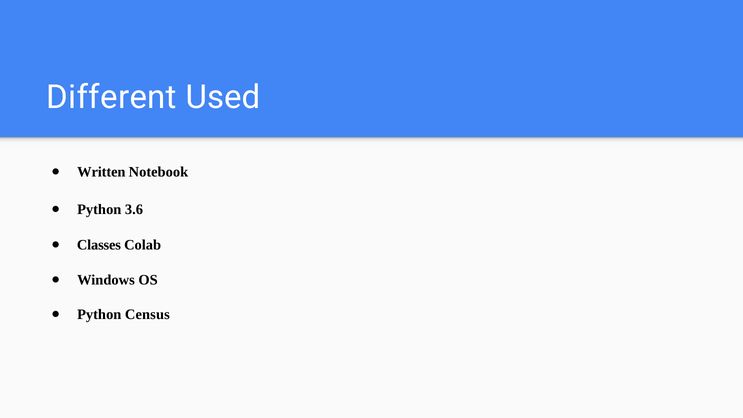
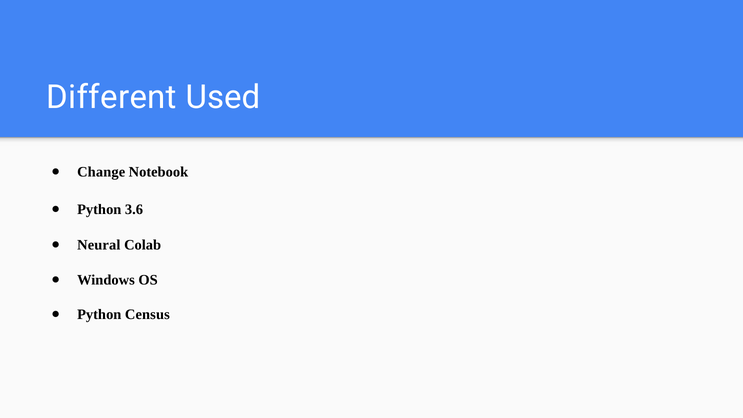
Written: Written -> Change (101, 172)
Classes: Classes -> Neural (99, 245)
